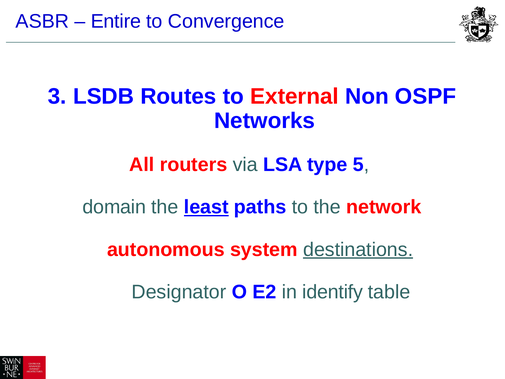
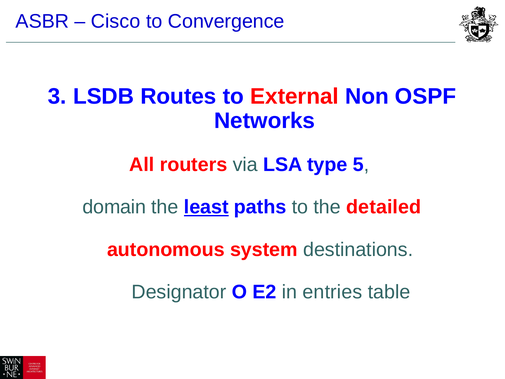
Entire: Entire -> Cisco (116, 21)
network: network -> detailed (384, 207)
destinations underline: present -> none (358, 249)
identify: identify -> entries (332, 292)
